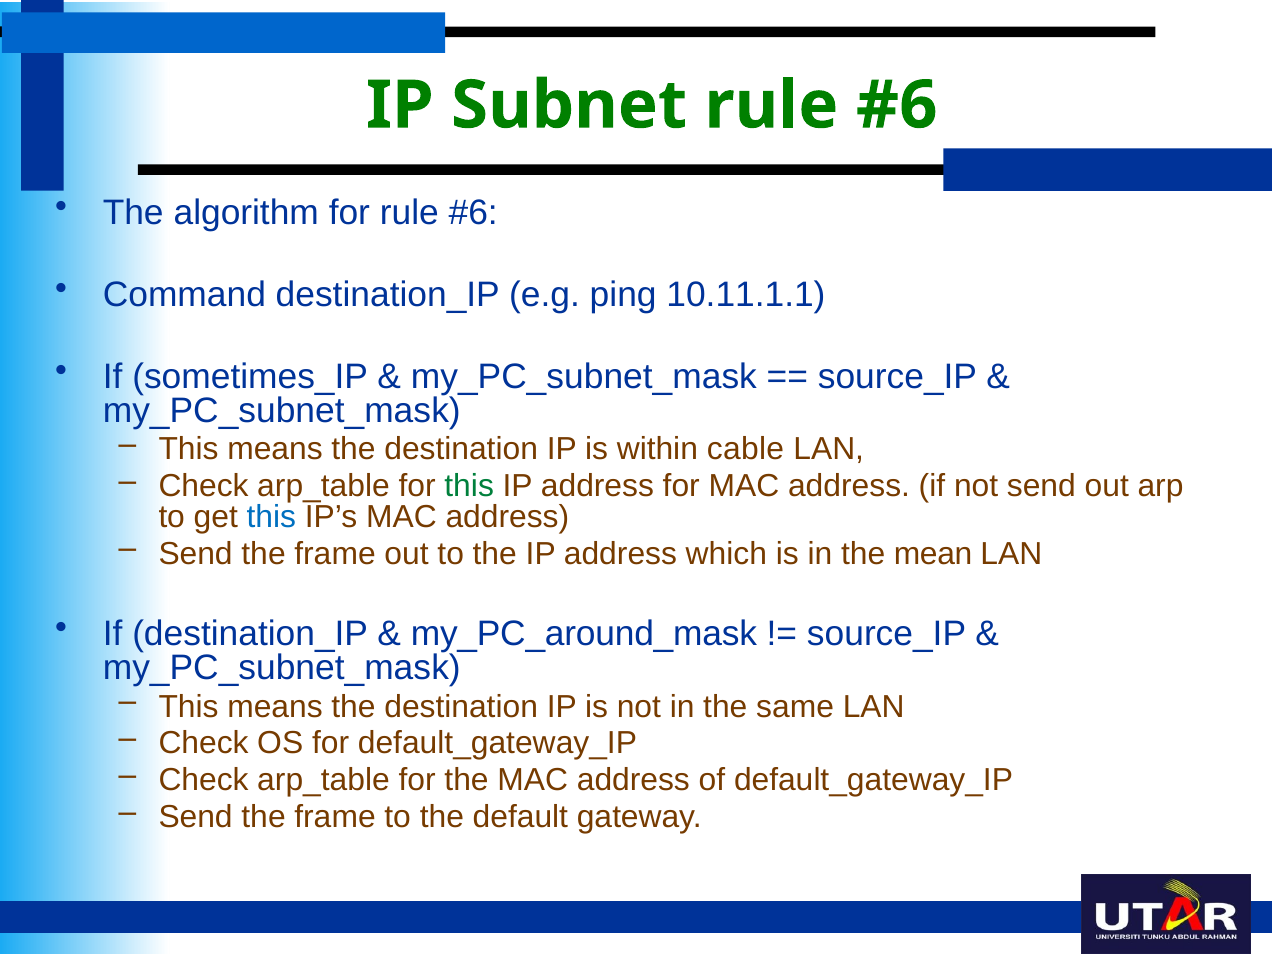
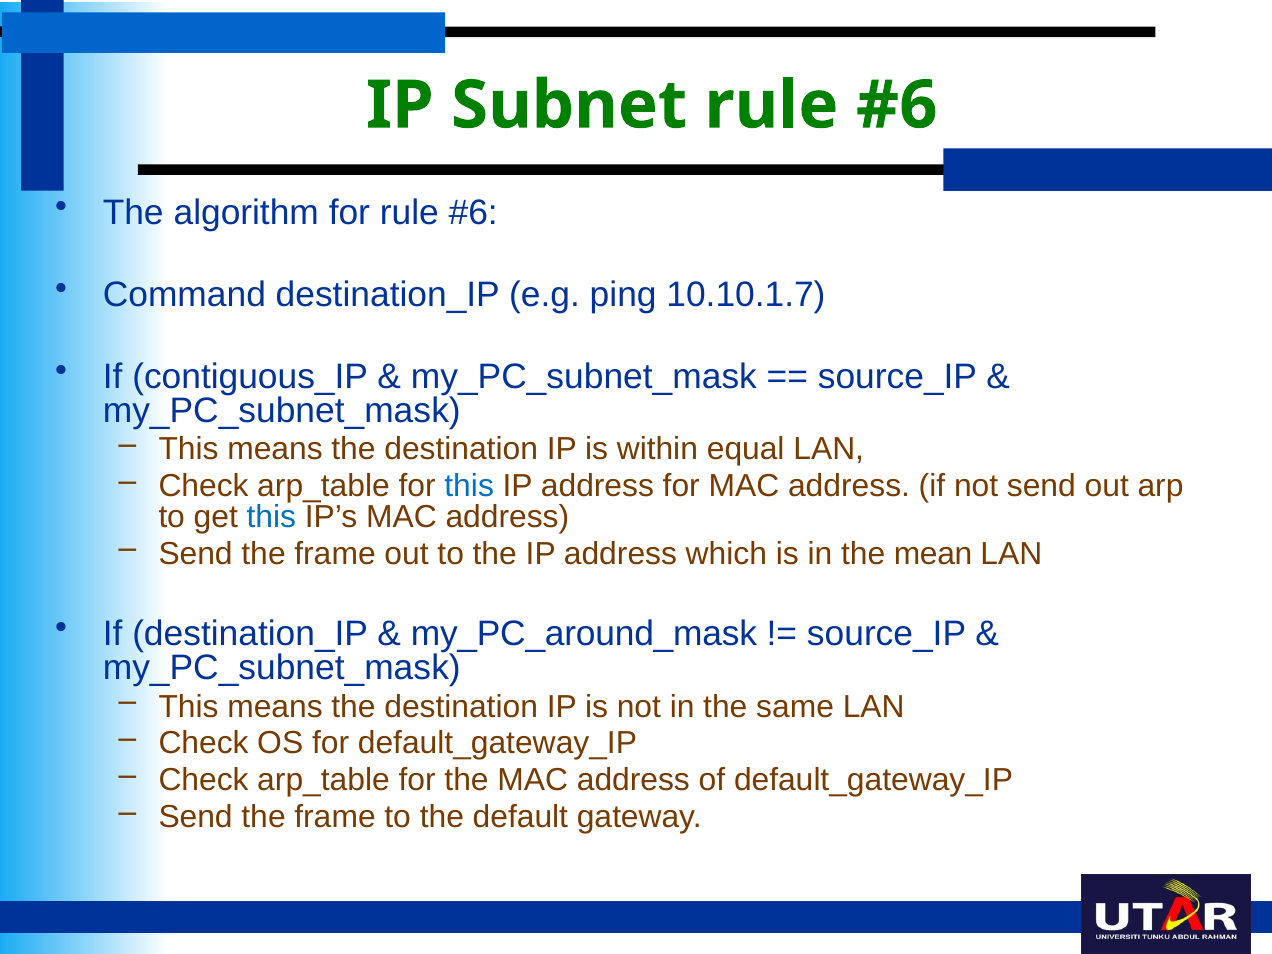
10.11.1.1: 10.11.1.1 -> 10.10.1.7 (746, 295)
sometimes_IP: sometimes_IP -> contiguous_IP (250, 377)
cable: cable -> equal (746, 449)
this colour: green -> blue (469, 486)
